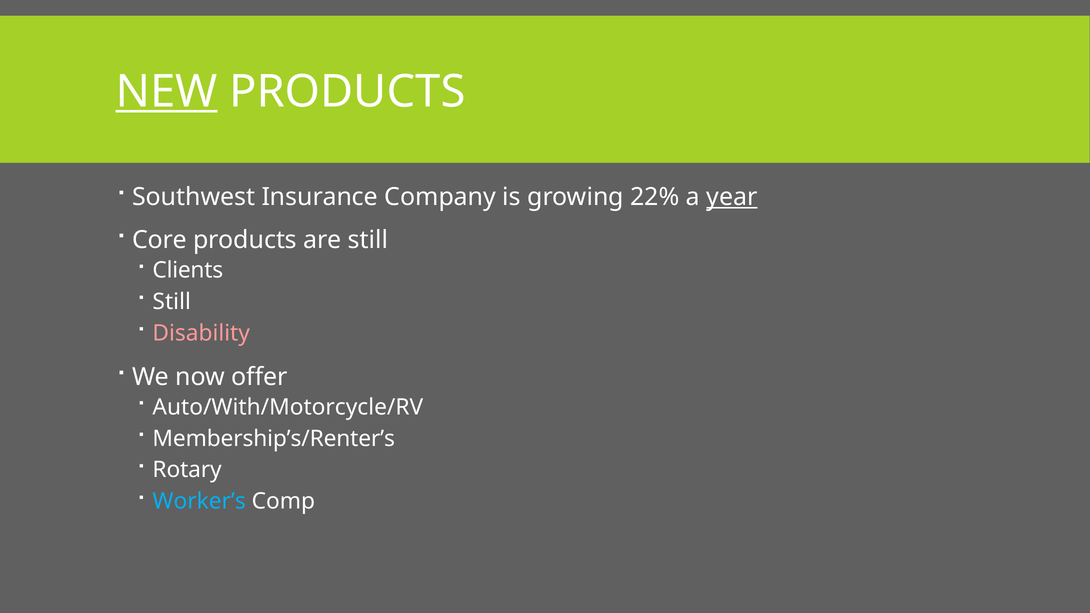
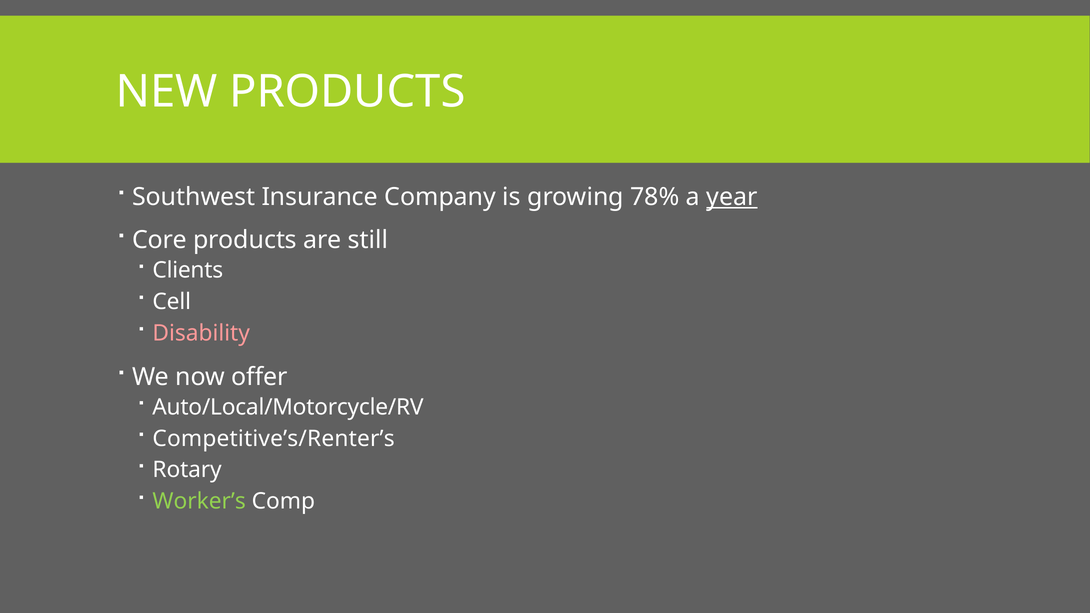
NEW underline: present -> none (167, 92)
22%: 22% -> 78% (655, 197)
Still: Still -> Cell (172, 302)
Auto/With/Motorcycle/RV: Auto/With/Motorcycle/RV -> Auto/Local/Motorcycle/RV (288, 407)
Membership’s/Renter’s: Membership’s/Renter’s -> Competitive’s/Renter’s (274, 439)
Worker’s colour: light blue -> light green (199, 501)
